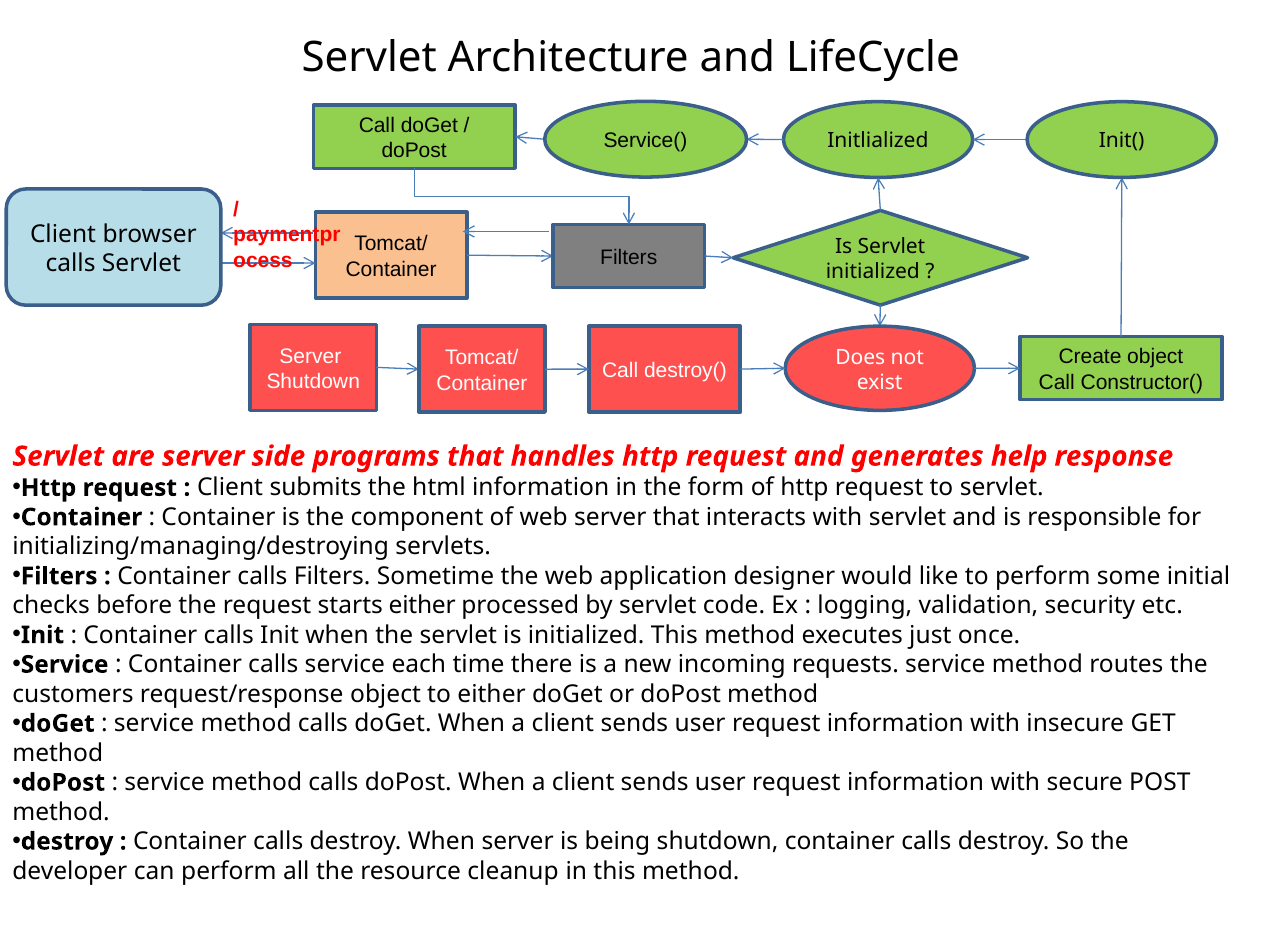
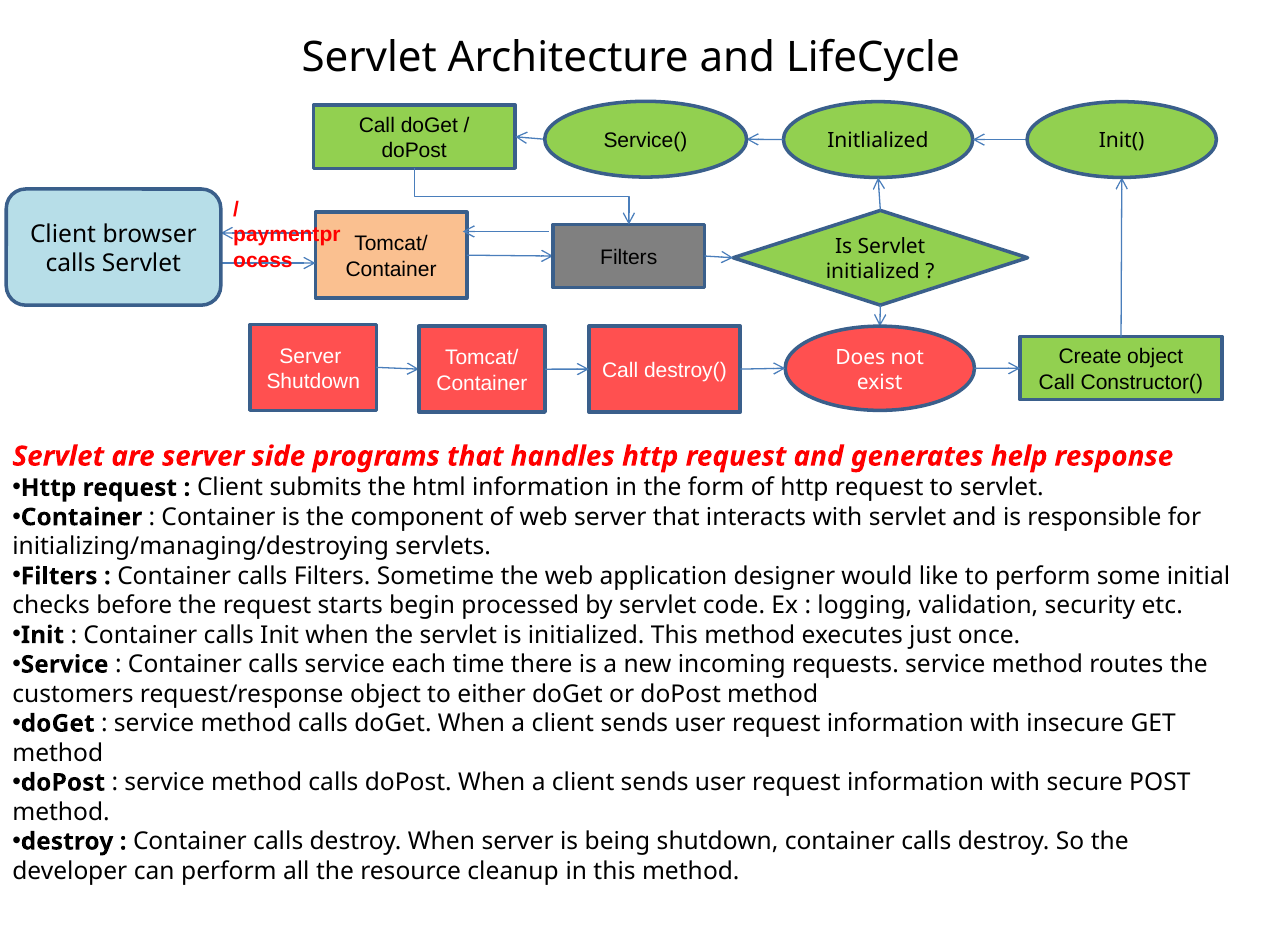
starts either: either -> begin (422, 605)
